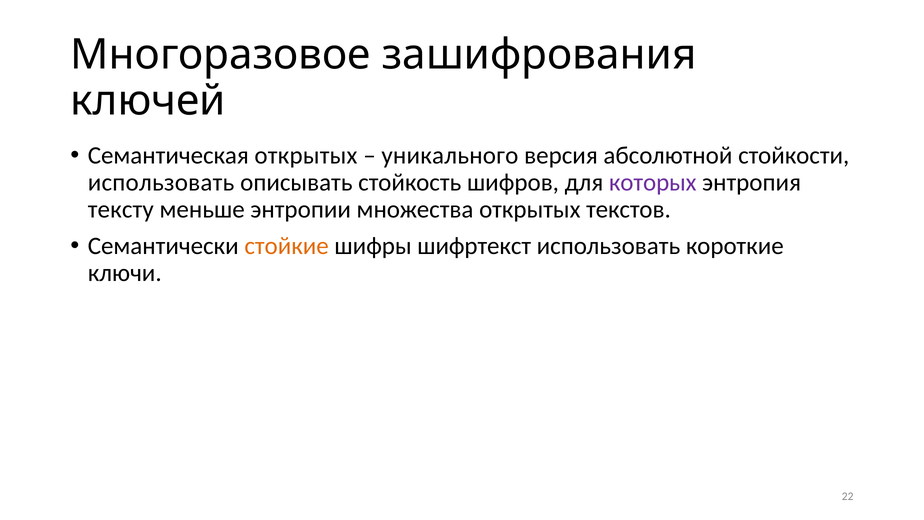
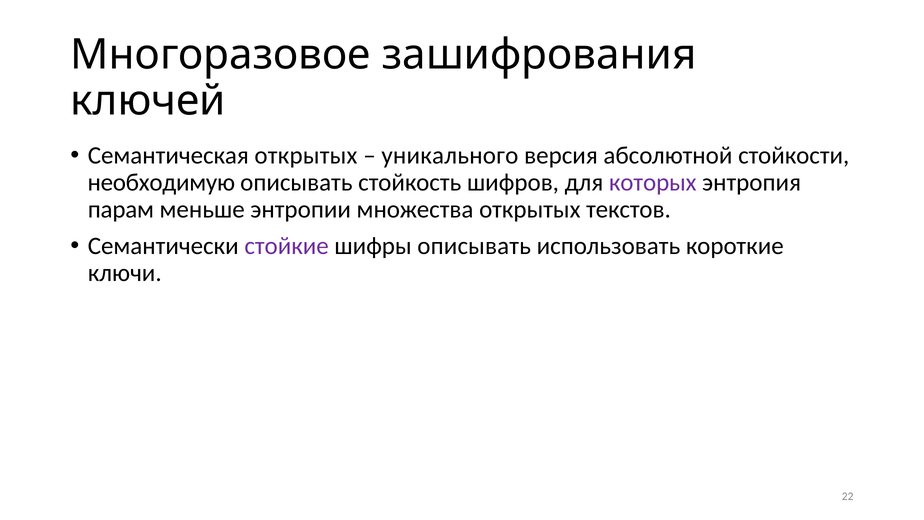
использовать: использовать -> необходимую (161, 182)
тексту: тексту -> парам (121, 209)
стойкие colour: orange -> purple (287, 246)
шифры шифртекст: шифртекст -> описывать (474, 246)
